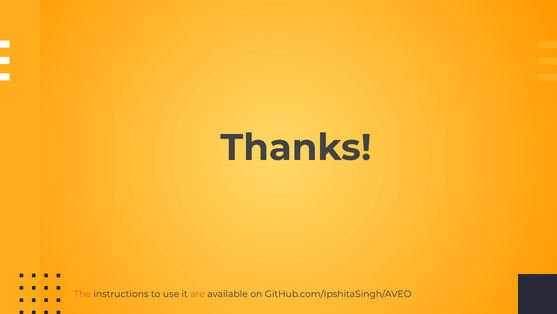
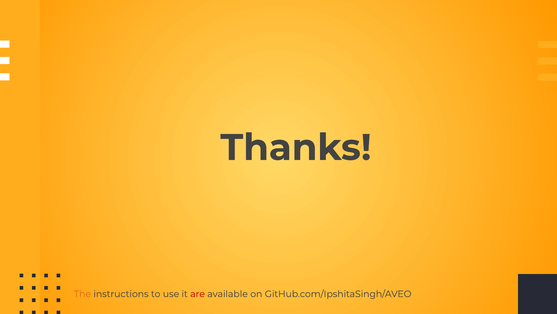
are colour: orange -> red (198, 293)
